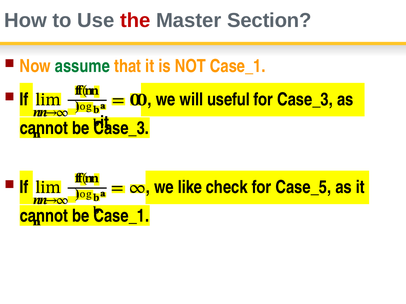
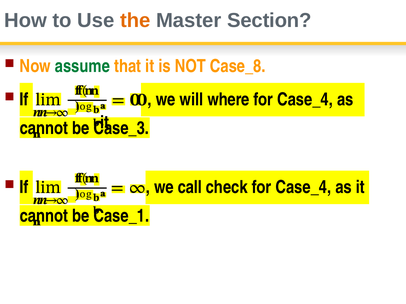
the colour: red -> orange (135, 20)
NOT Case_1: Case_1 -> Case_8 (238, 66)
useful: useful -> where (228, 100)
Case_3: Case_3 -> Case_4 (305, 100)
like: like -> call (190, 187)
check for Case_5: Case_5 -> Case_4 (303, 187)
